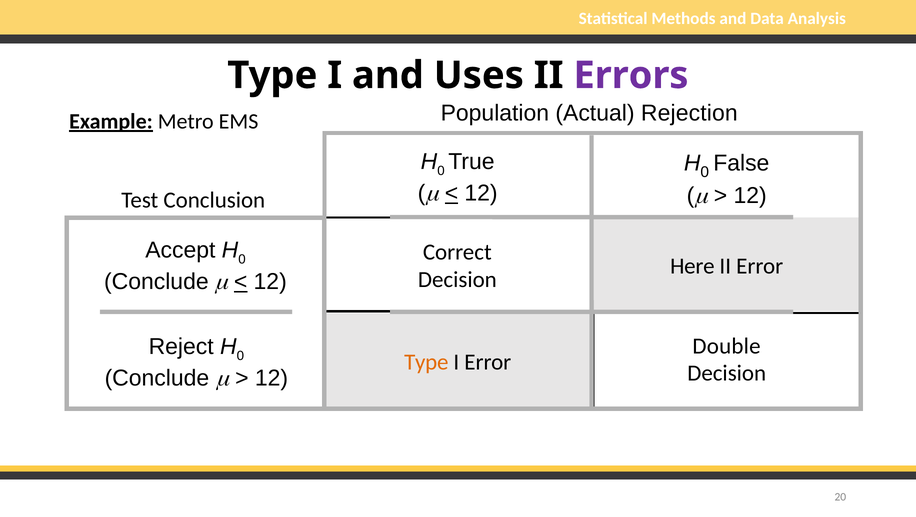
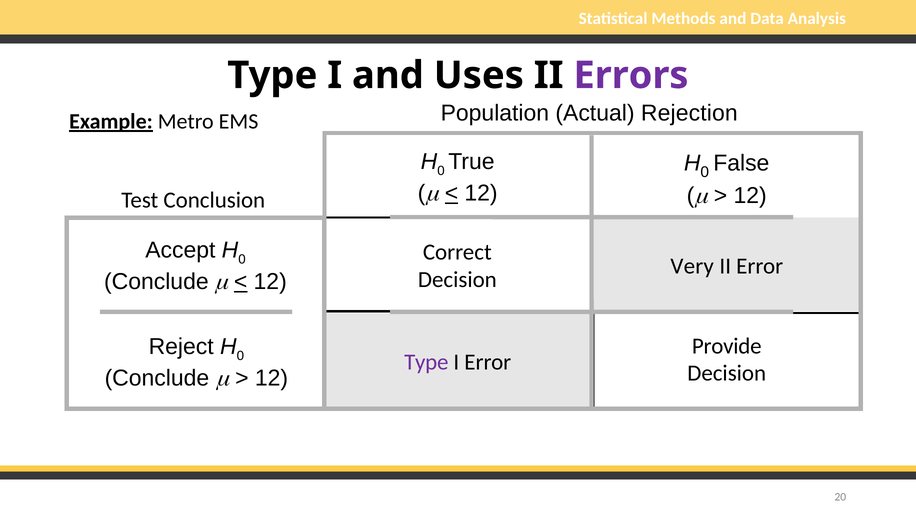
Here: Here -> Very (692, 266)
Double: Double -> Provide (727, 346)
Type colour: orange -> purple (426, 362)
